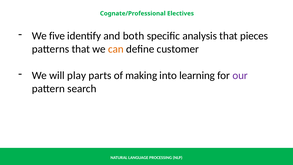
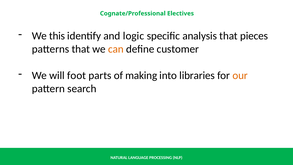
five: five -> this (57, 36)
both: both -> logic (134, 36)
play: play -> foot (77, 75)
learning: learning -> libraries (197, 75)
our colour: purple -> orange (240, 75)
